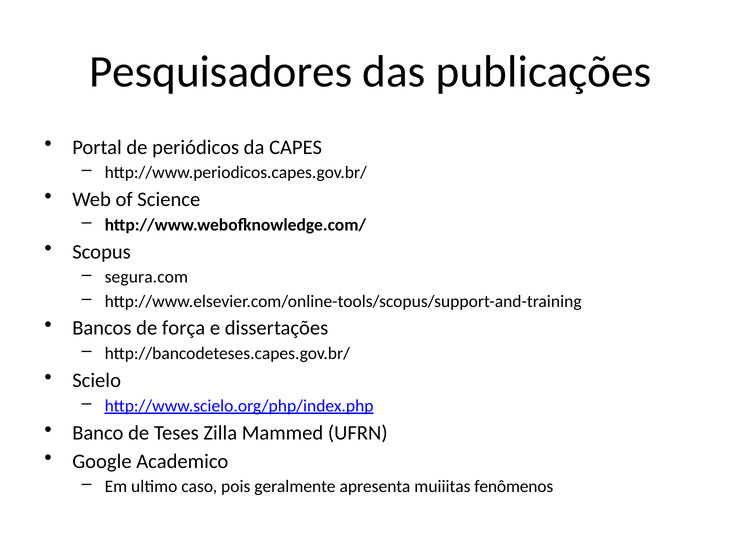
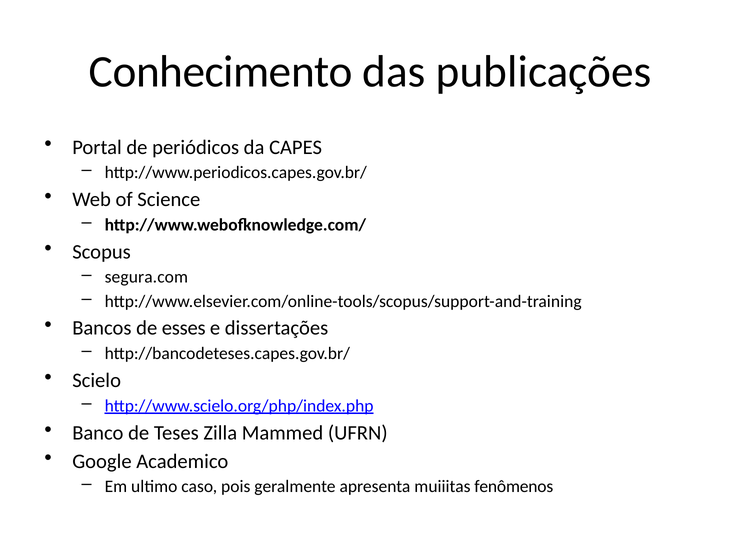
Pesquisadores: Pesquisadores -> Conhecimento (221, 72)
força: força -> esses (184, 328)
